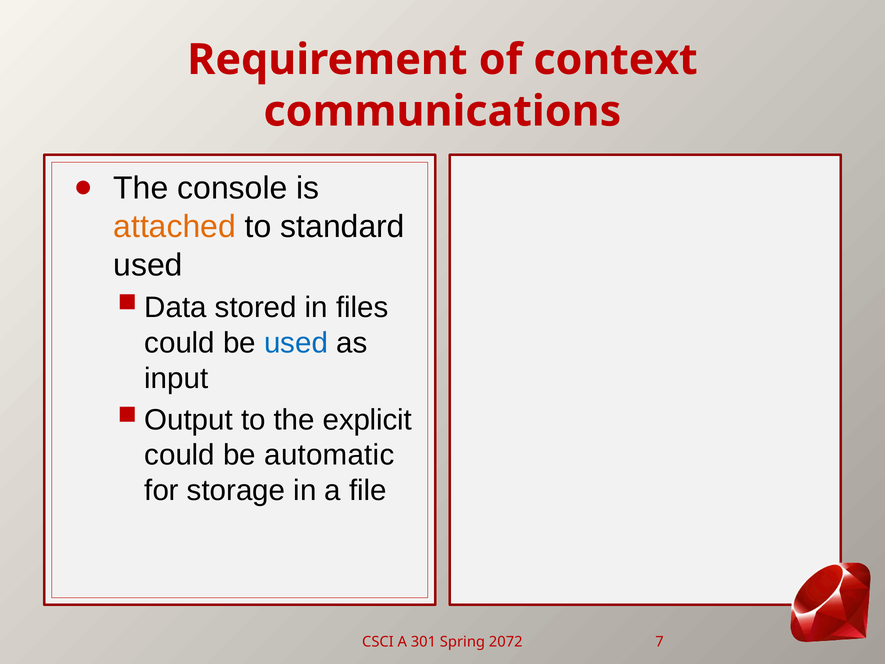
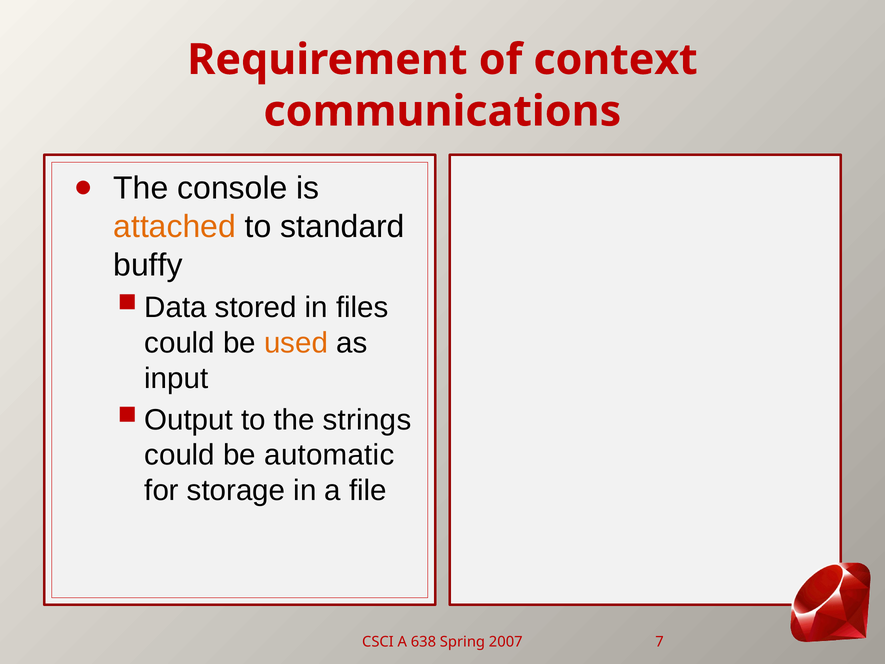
used: used -> buffy (148, 265)
used colour: blue -> orange (296, 343)
explicit: explicit -> strings (367, 420)
301: 301 -> 638 (423, 642)
2072: 2072 -> 2007 (506, 642)
